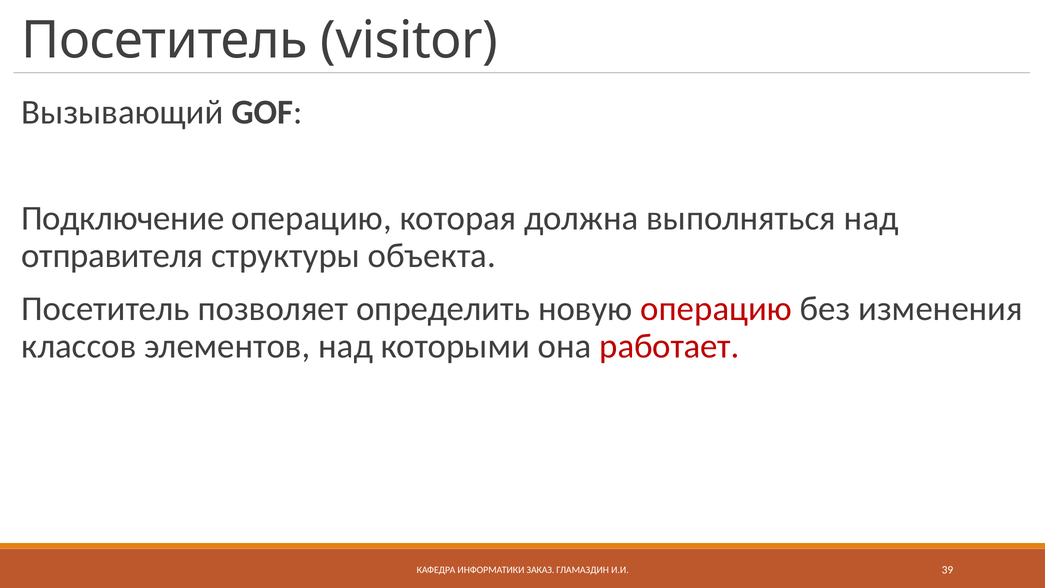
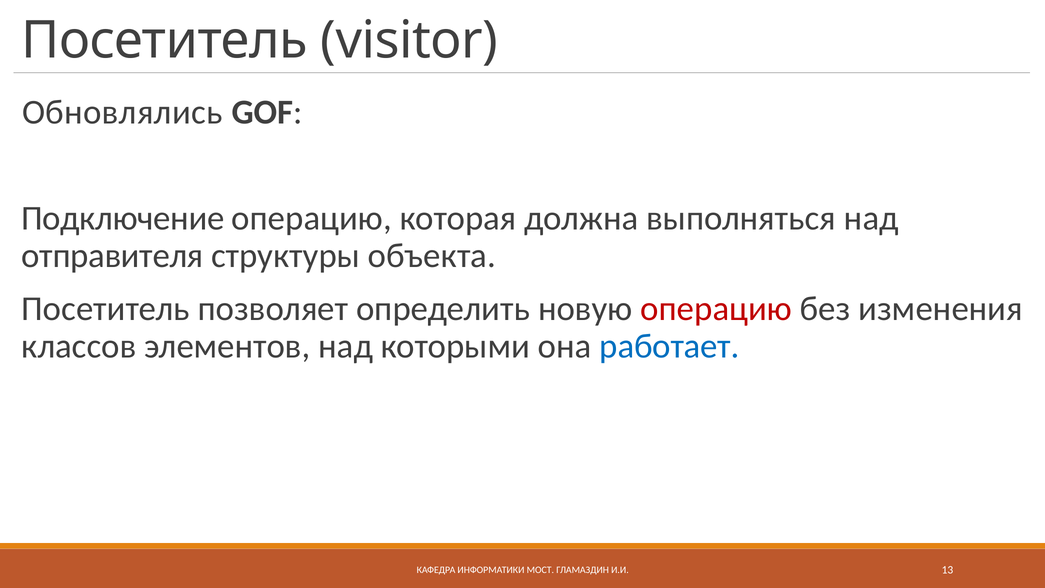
Вызывающий: Вызывающий -> Обновлялись (122, 112)
работает colour: red -> blue (669, 346)
ЗАКАЗ: ЗАКАЗ -> МОСТ (540, 570)
39: 39 -> 13 (947, 570)
